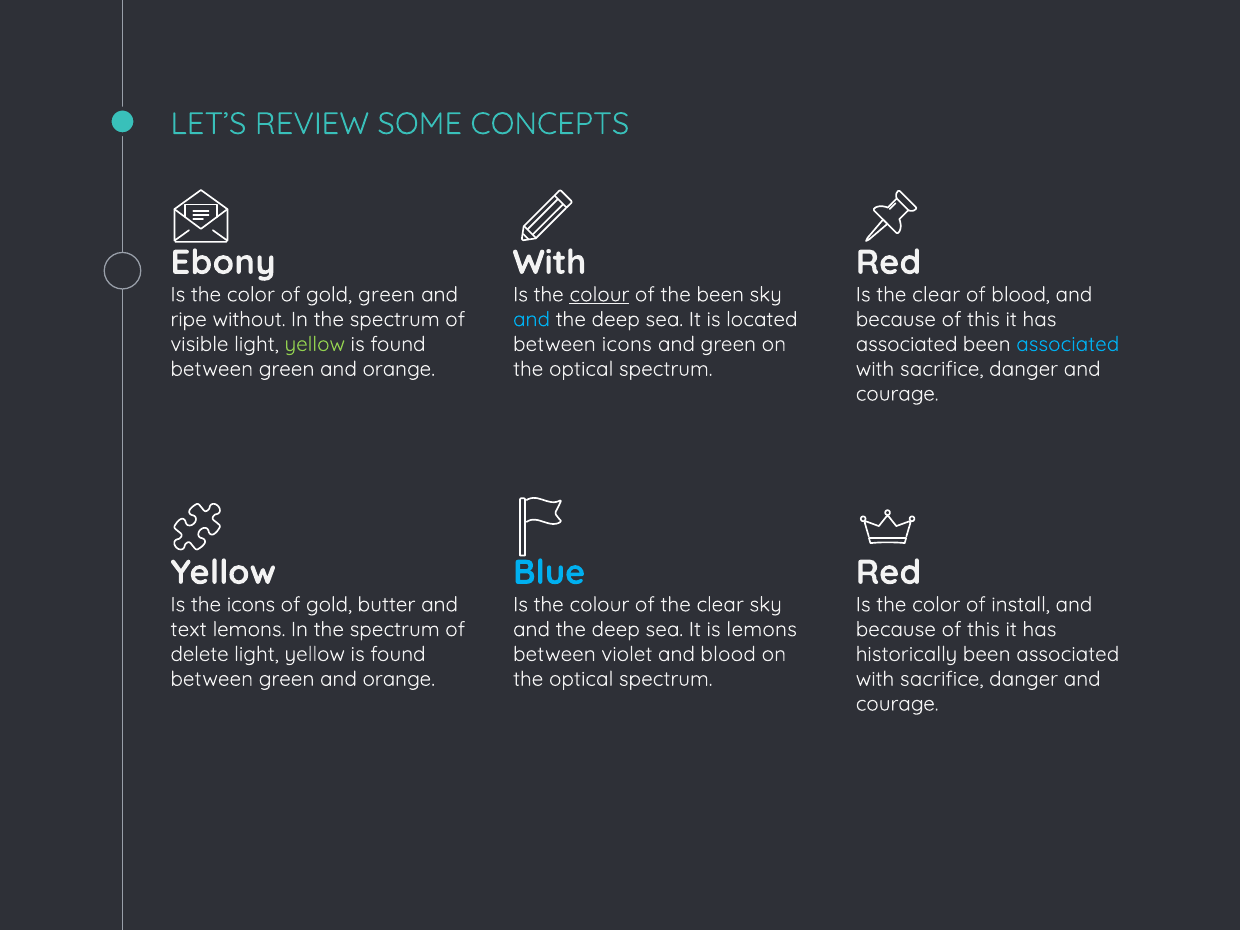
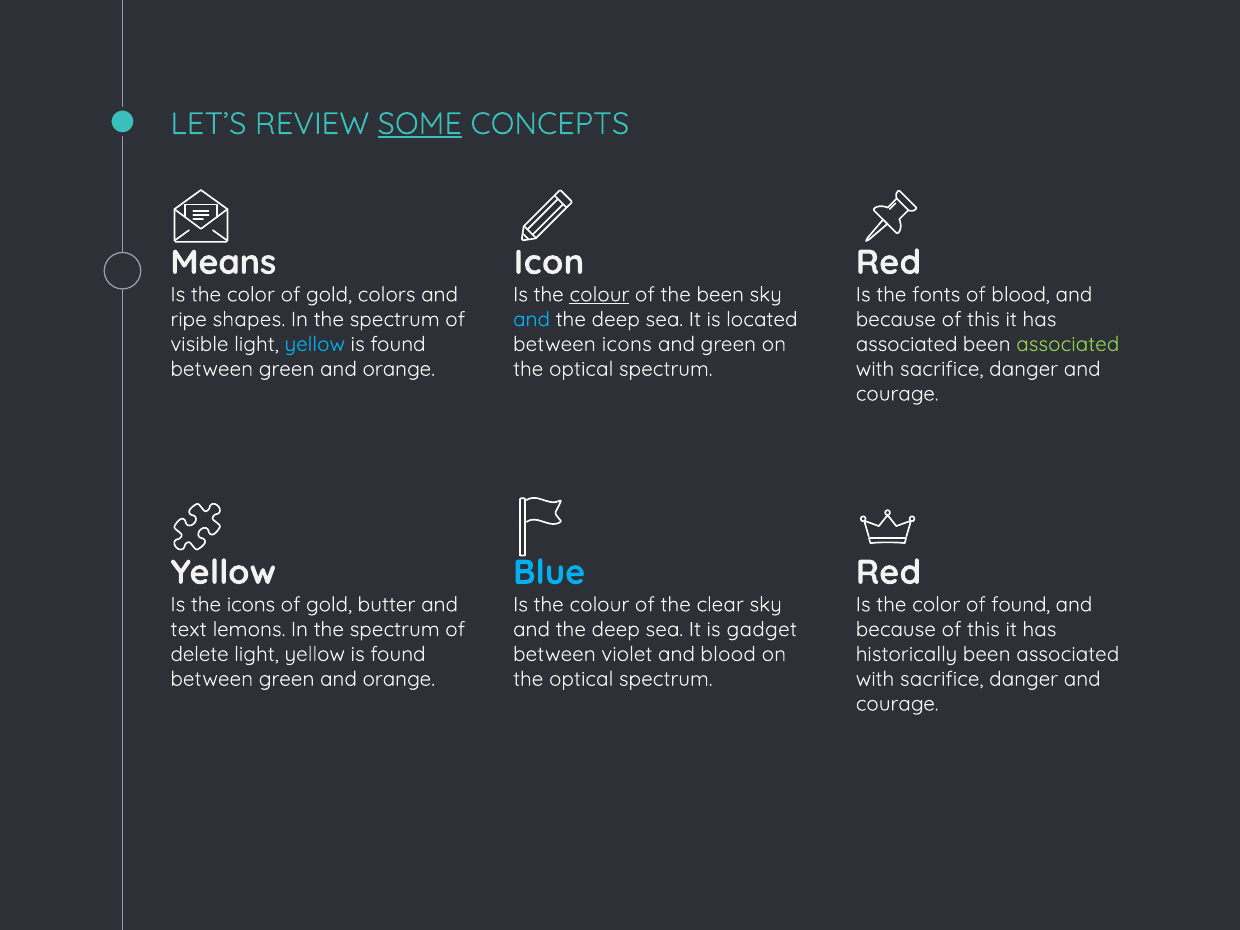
SOME underline: none -> present (420, 124)
Ebony: Ebony -> Means (223, 263)
With: With -> Icon (549, 263)
gold green: green -> colors (387, 295)
Is the clear: clear -> fonts (936, 295)
without: without -> shapes (249, 319)
yellow colour: light green -> light blue (315, 344)
associated colour: light blue -> light green (1068, 344)
of install: install -> found (1021, 605)
is lemons: lemons -> gadget (762, 629)
